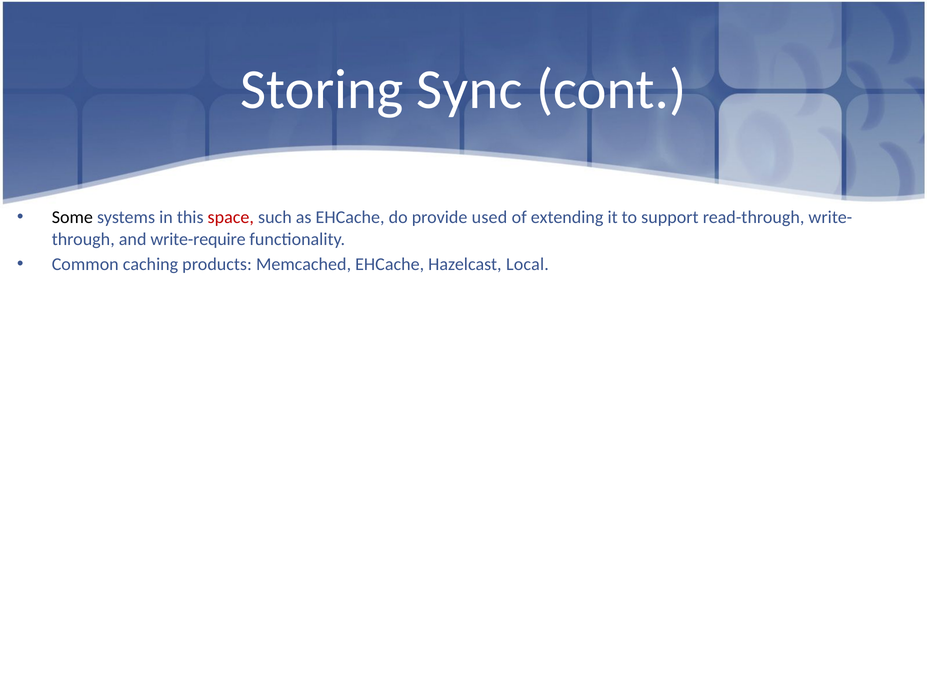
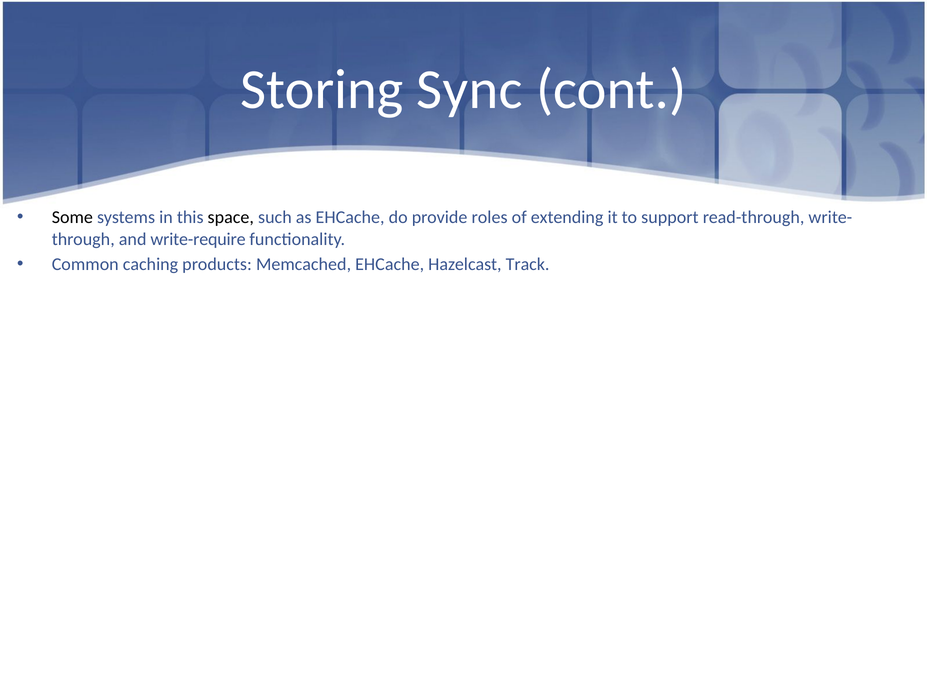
space colour: red -> black (231, 218)
used: used -> roles (490, 218)
Local: Local -> Track (528, 264)
